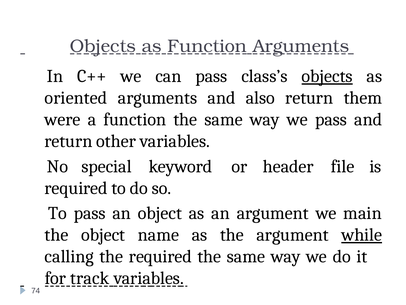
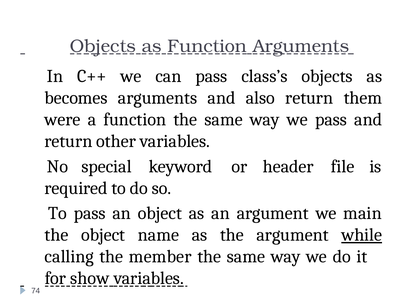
objects underline: present -> none (327, 76)
oriented: oriented -> becomes (76, 98)
the required: required -> member (160, 256)
track: track -> show (90, 278)
